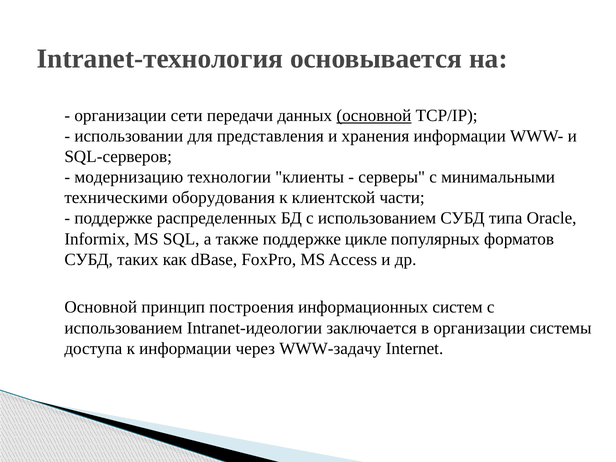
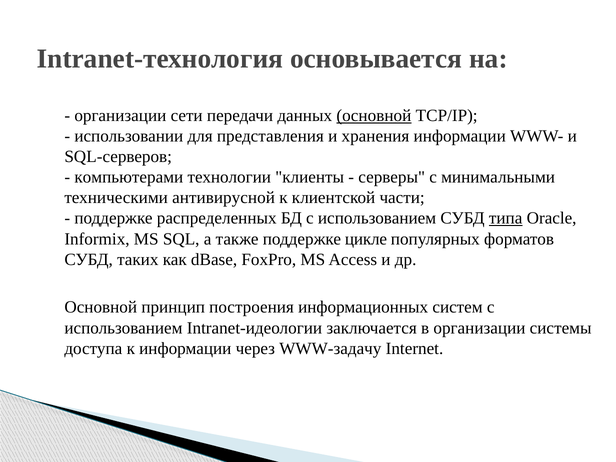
модернизацию: модернизацию -> компьютерами (129, 177)
оборудования: оборудования -> антивирусной (224, 198)
типа underline: none -> present (506, 218)
